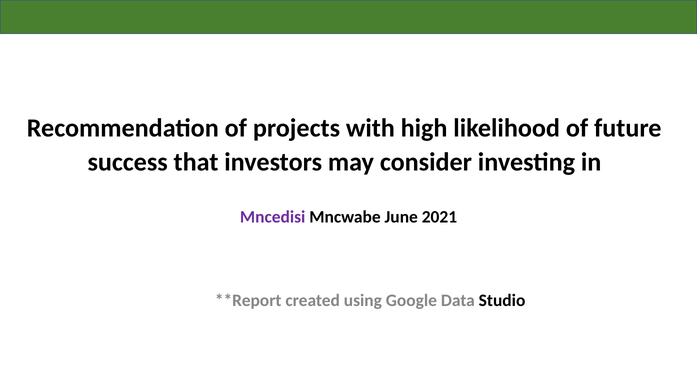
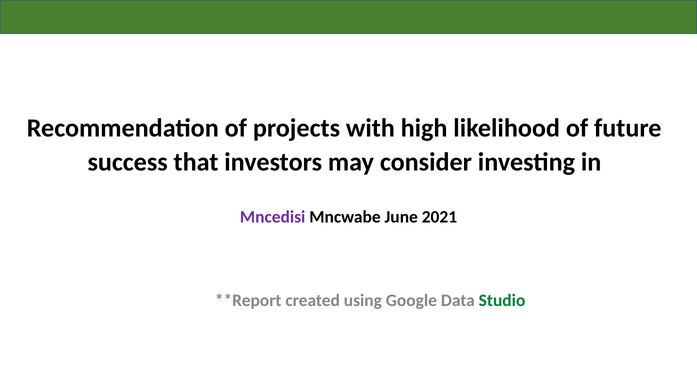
Studio colour: black -> green (502, 301)
